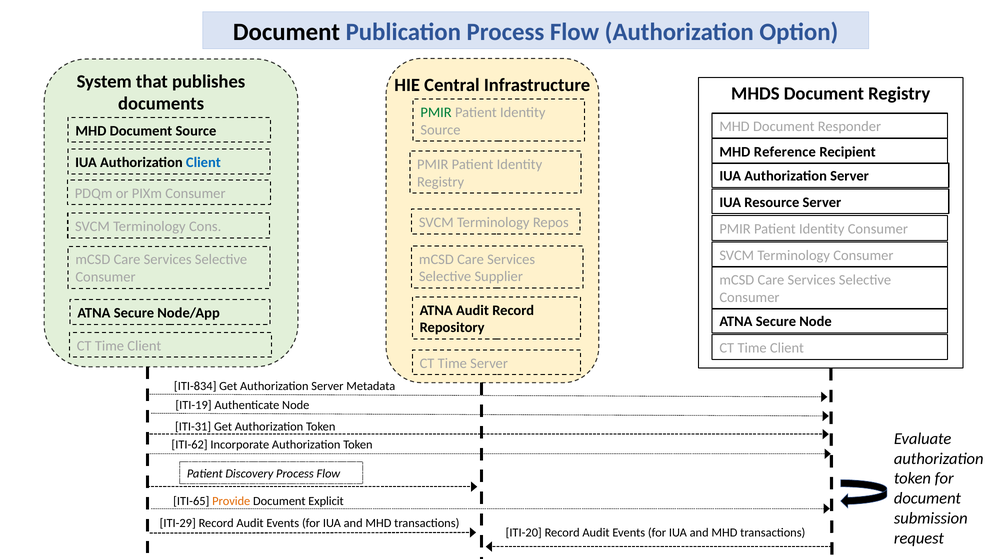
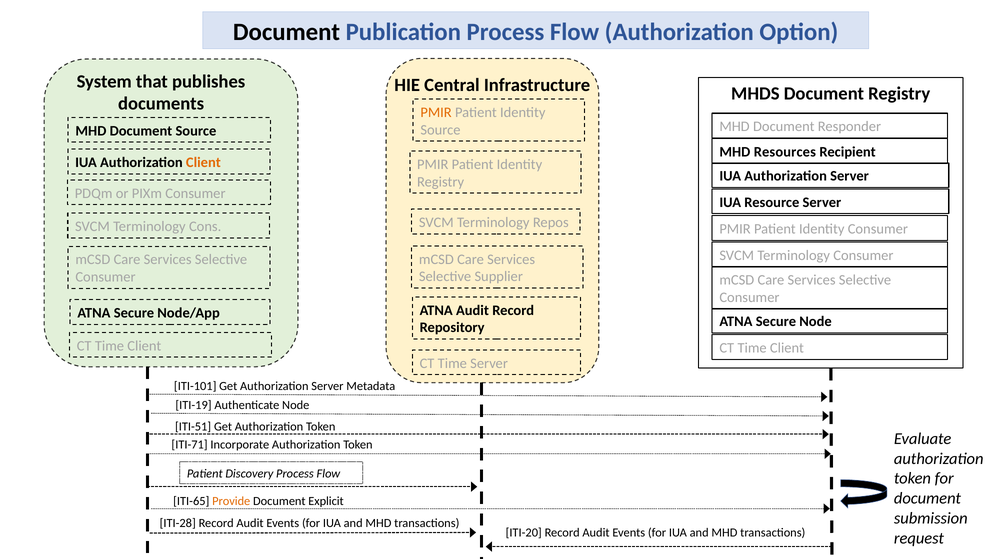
PMIR colour: green -> orange (436, 112)
Reference: Reference -> Resources (785, 152)
Client colour: blue -> orange (203, 162)
ITI-834: ITI-834 -> ITI-101 (195, 386)
ITI-31: ITI-31 -> ITI-51 (193, 426)
ITI-62: ITI-62 -> ITI-71 (190, 444)
ITI-29: ITI-29 -> ITI-28 (178, 523)
